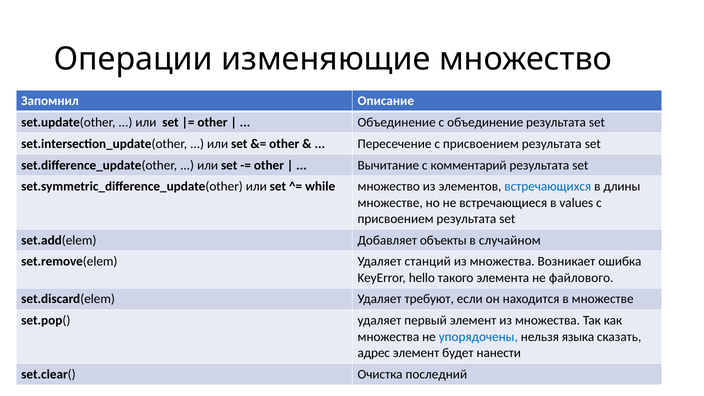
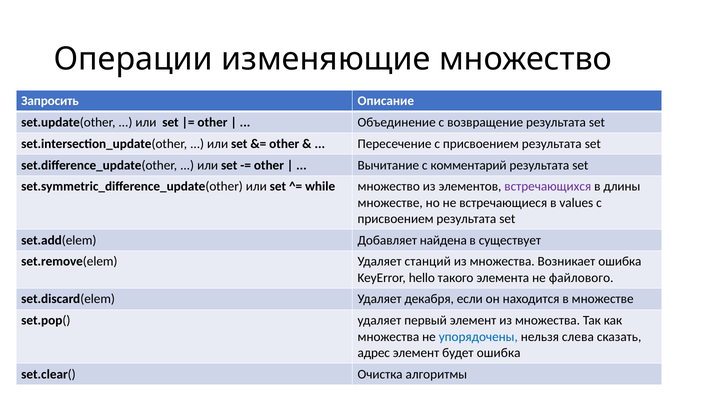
Запомнил: Запомнил -> Запросить (50, 101)
с объединение: объединение -> возвращение (485, 122)
встречающихся colour: blue -> purple (548, 187)
объекты: объекты -> найдена (443, 240)
случайном: случайном -> существует (510, 240)
требуют: требуют -> декабря (429, 299)
языка: языка -> слева (578, 337)
будет нанести: нанести -> ошибка (499, 353)
последний: последний -> алгоритмы (436, 374)
